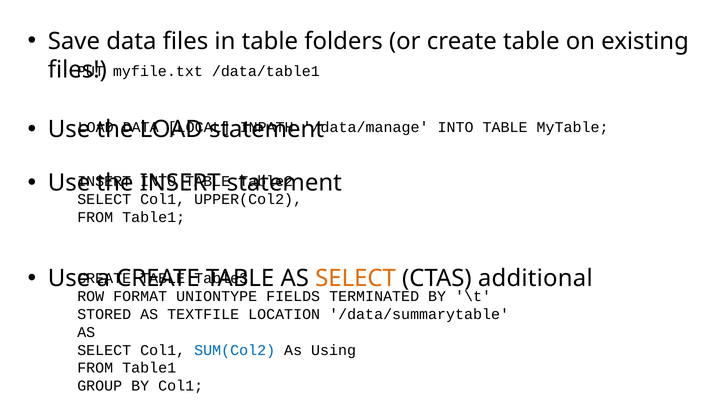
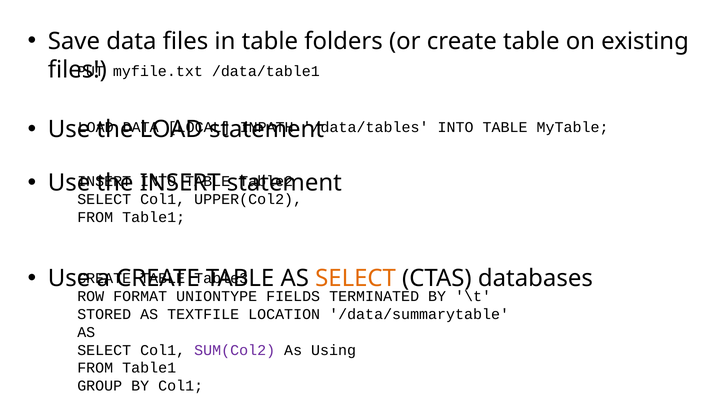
/data/manage: /data/manage -> /data/tables (366, 127)
additional: additional -> databases (535, 278)
SUM(Col2 colour: blue -> purple (235, 350)
